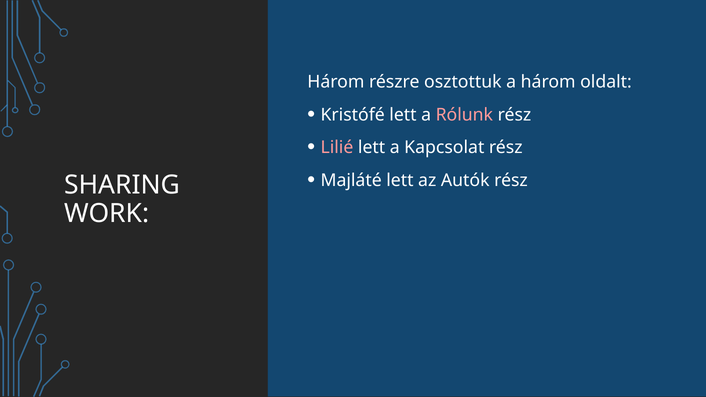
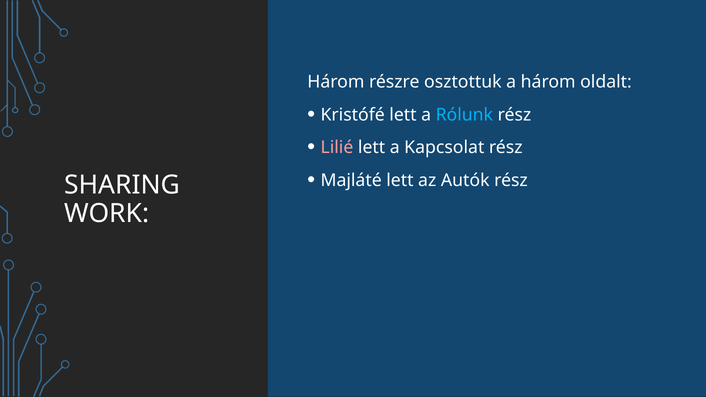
Rólunk colour: pink -> light blue (464, 115)
